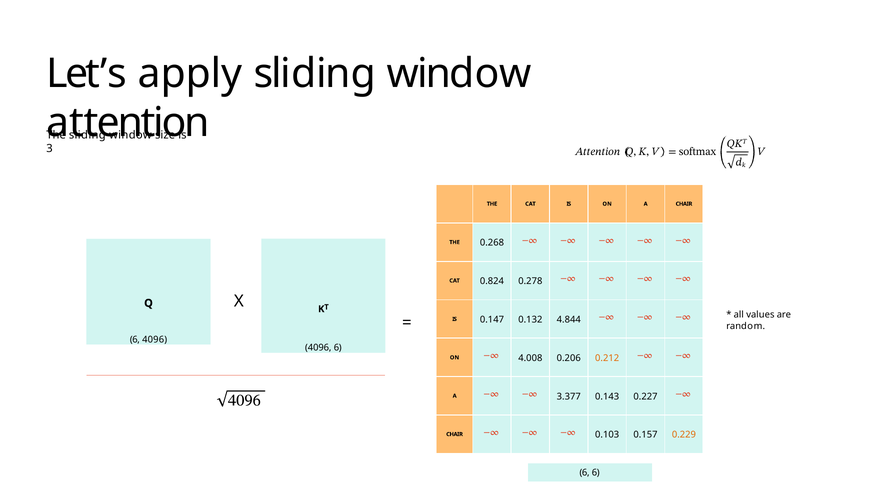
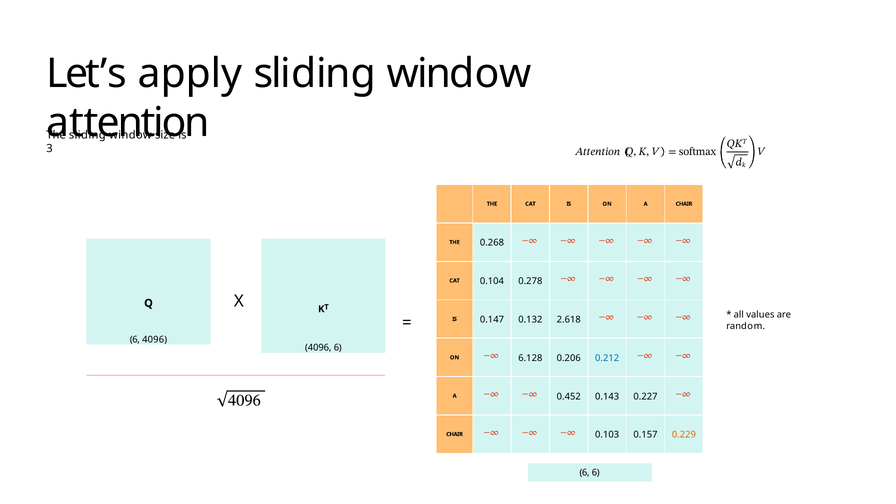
0.824: 0.824 -> 0.104 (492, 281)
4.844: 4.844 -> 2.618 (569, 320)
4.008: 4.008 -> 6.128 (530, 358)
0.212 colour: orange -> blue (607, 358)
3.377: 3.377 -> 0.452 (569, 396)
